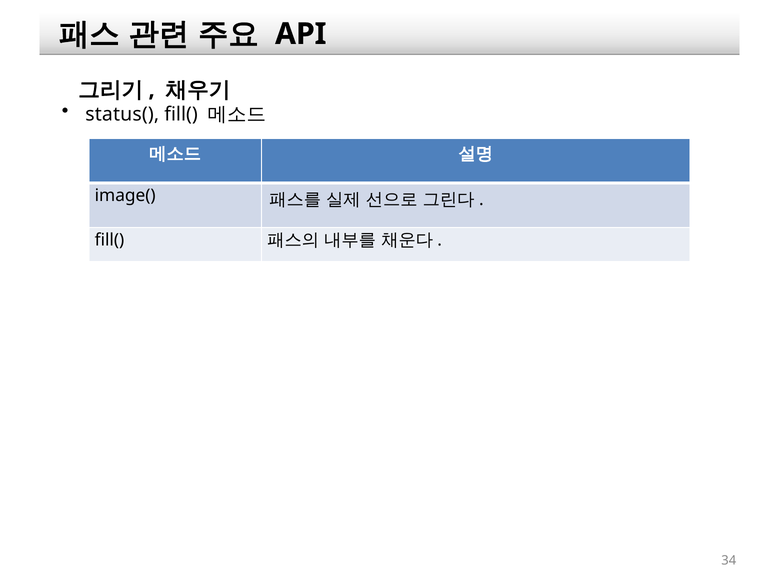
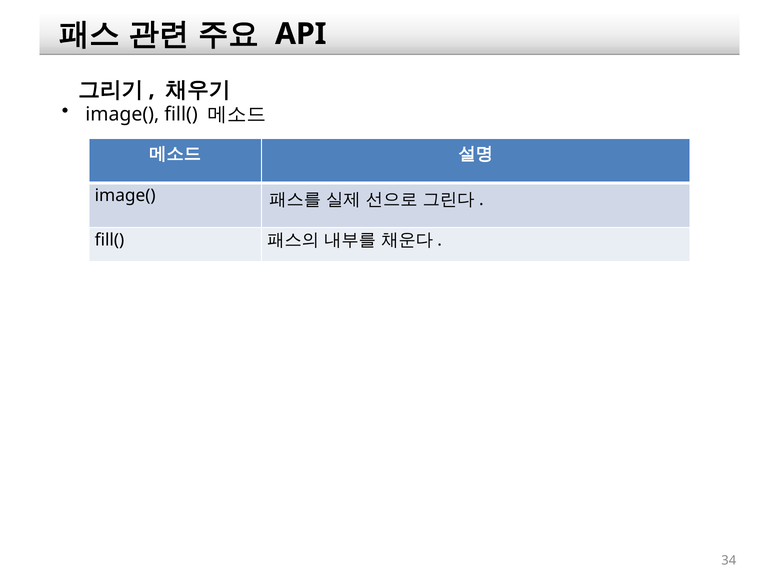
status(: status( -> image( (122, 114)
